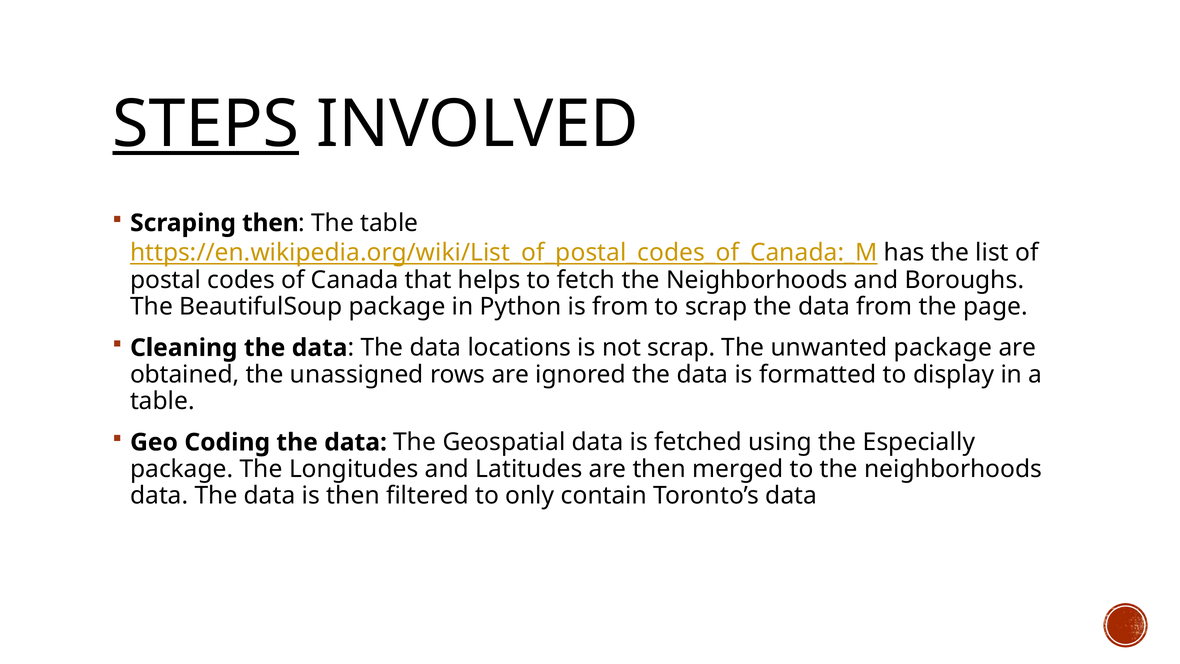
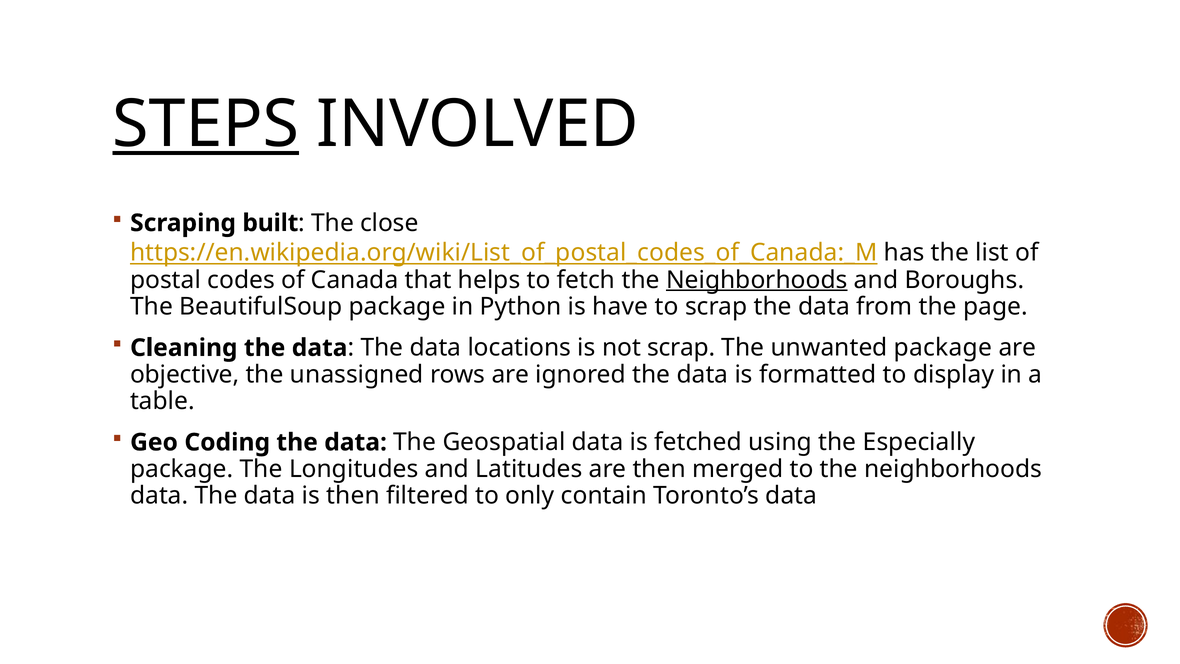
Scraping then: then -> built (270, 223)
The table: table -> close (389, 223)
Neighborhoods underline: none -> present (757, 280)
is from: from -> have (620, 306)
obtained: obtained -> objective (185, 374)
